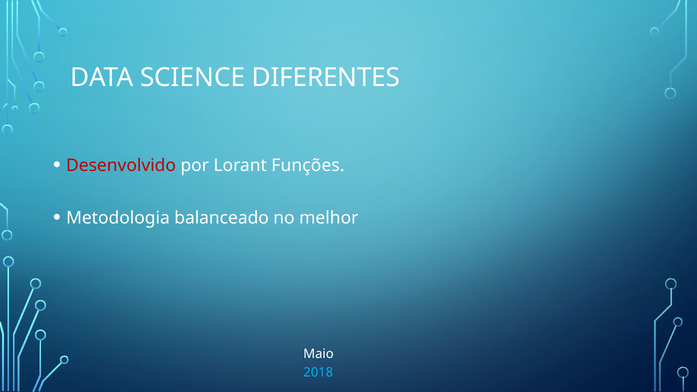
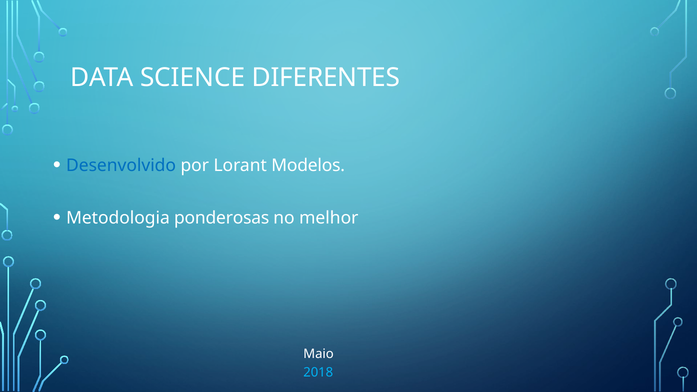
Desenvolvido colour: red -> blue (121, 165)
Funções: Funções -> Modelos (308, 165)
balanceado: balanceado -> ponderosas (222, 218)
